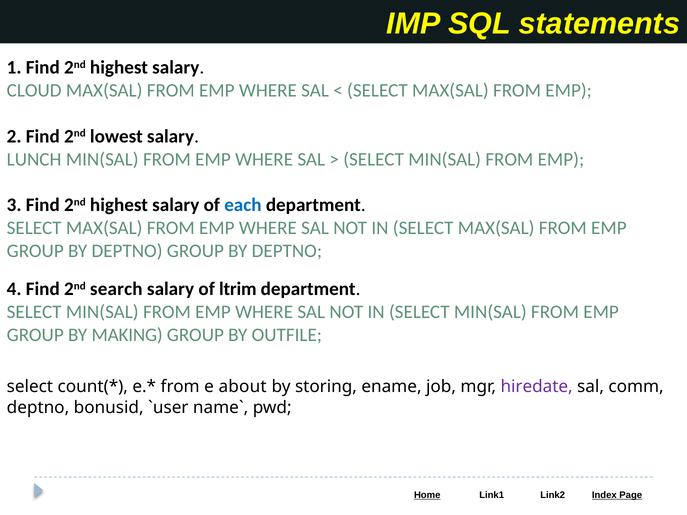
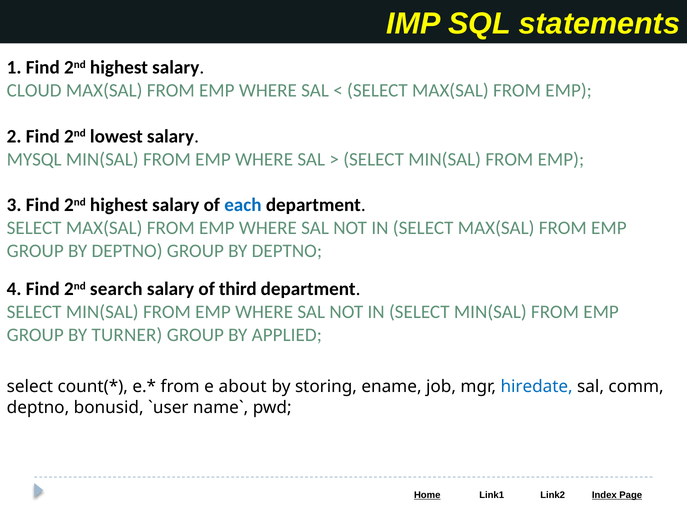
LUNCH: LUNCH -> MYSQL (34, 159)
ltrim: ltrim -> third (238, 289)
MAKING: MAKING -> TURNER (127, 335)
OUTFILE: OUTFILE -> APPLIED (287, 335)
hiredate colour: purple -> blue (537, 387)
